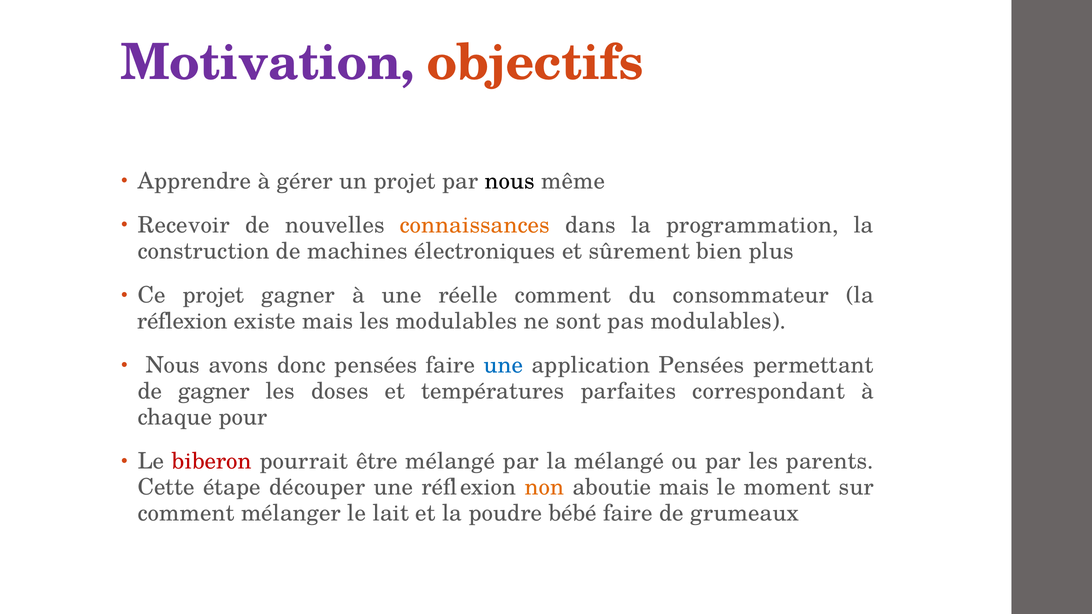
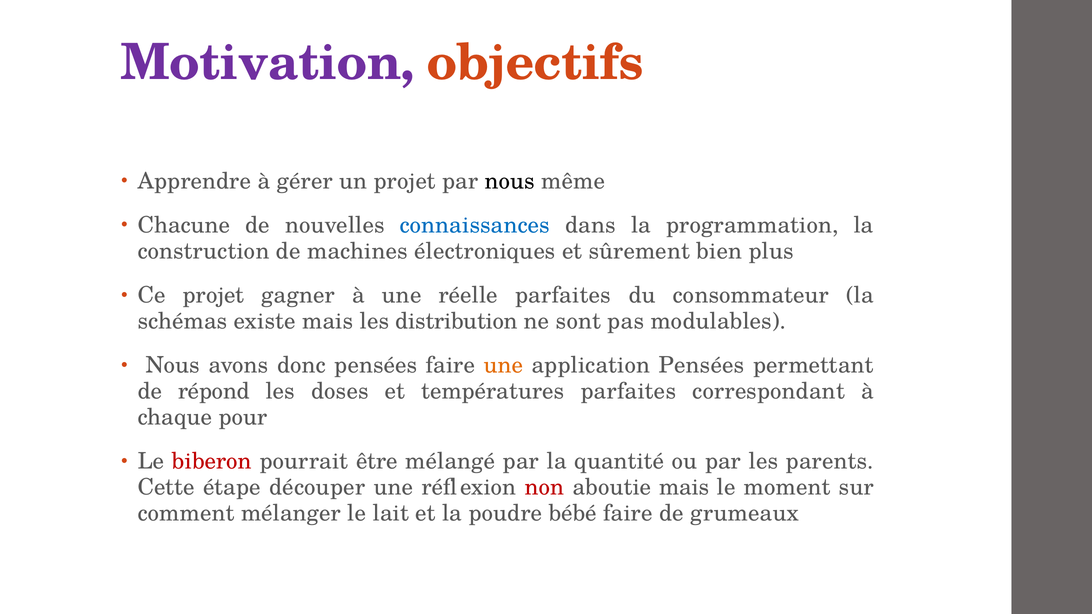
Recevoir: Recevoir -> Chacune (184, 225)
connaissances colour: orange -> blue (475, 225)
réelle comment: comment -> parfaites (563, 295)
réflexion: réflexion -> schémas (182, 321)
les modulables: modulables -> distribution (457, 321)
une colour: blue -> orange (503, 366)
de gagner: gagner -> répond (214, 392)
la mélangé: mélangé -> quantité (619, 462)
non colour: orange -> red (544, 488)
